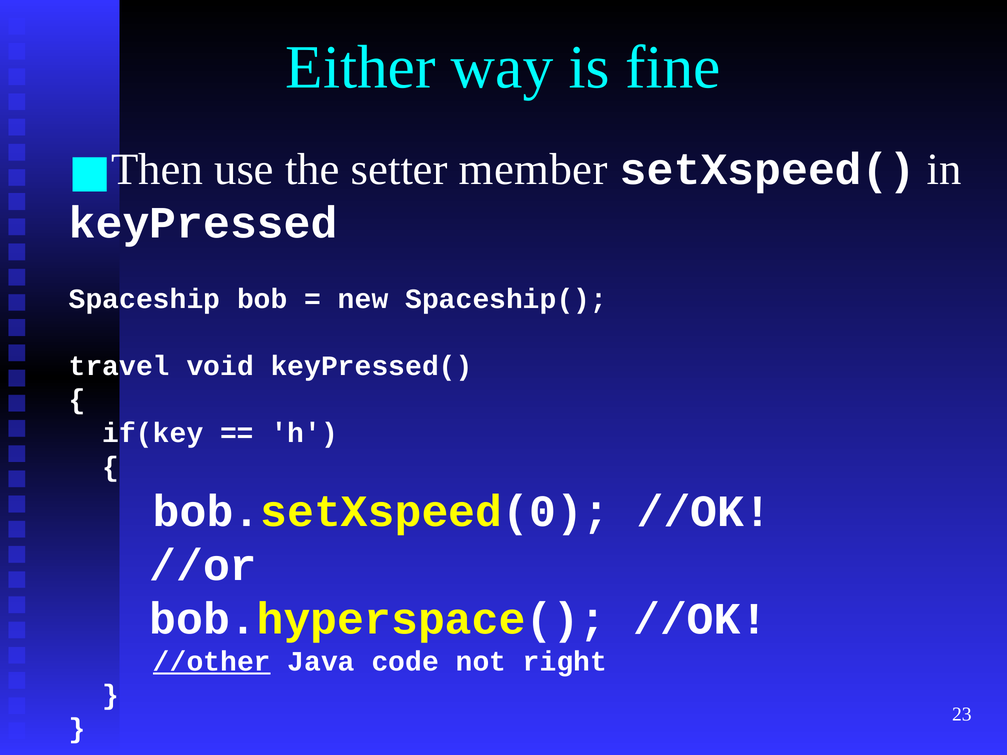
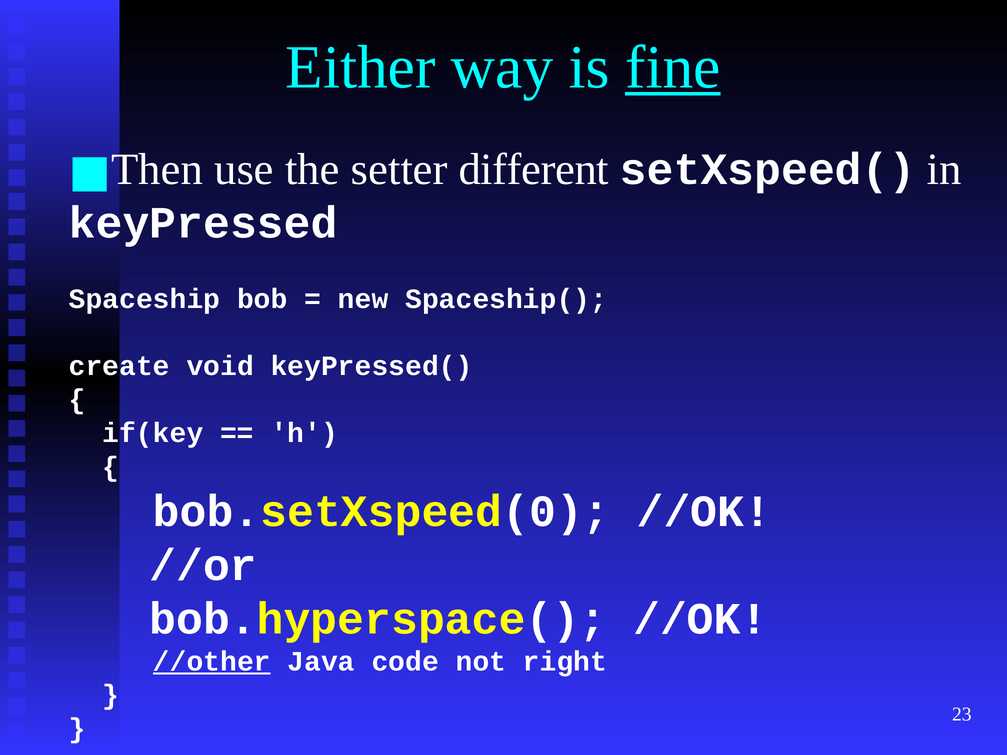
fine underline: none -> present (673, 67)
member: member -> different (534, 169)
travel: travel -> create (119, 366)
